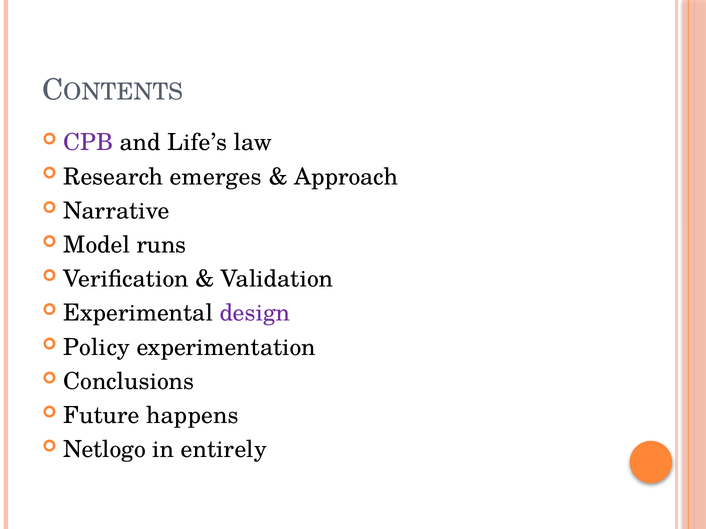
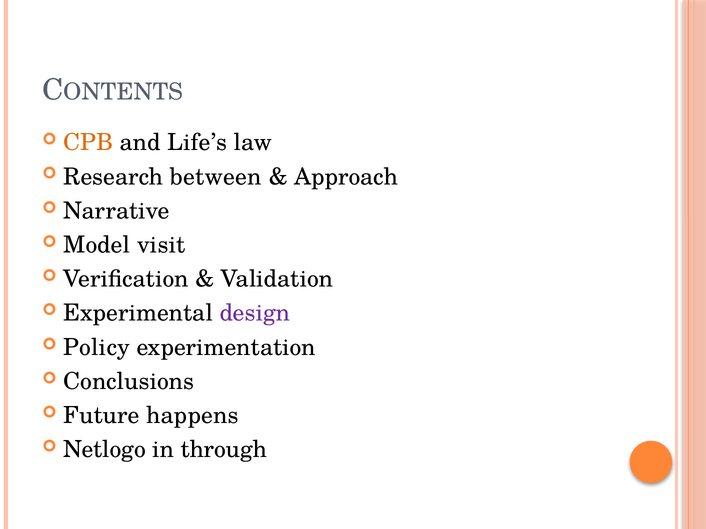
CPB colour: purple -> orange (88, 143)
emerges: emerges -> between (216, 177)
runs: runs -> visit (161, 245)
entirely: entirely -> through (224, 450)
